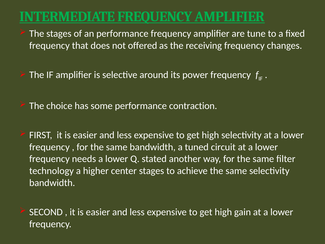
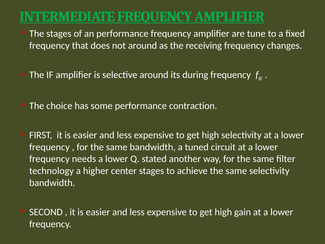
not offered: offered -> around (143, 46)
power: power -> during (195, 75)
